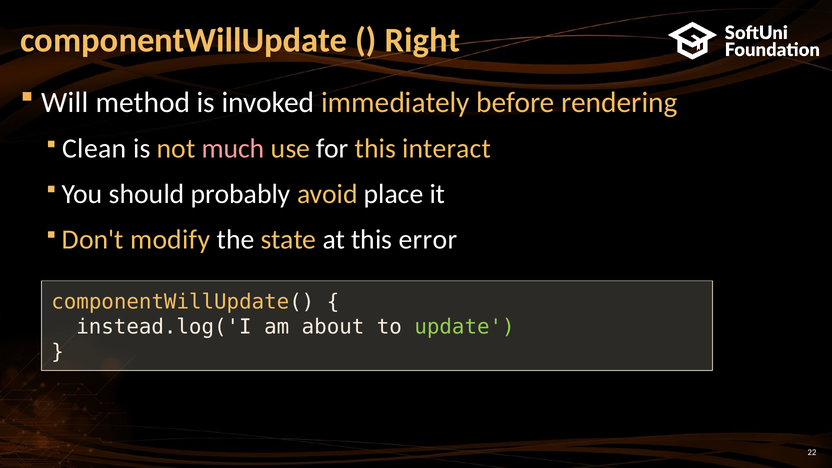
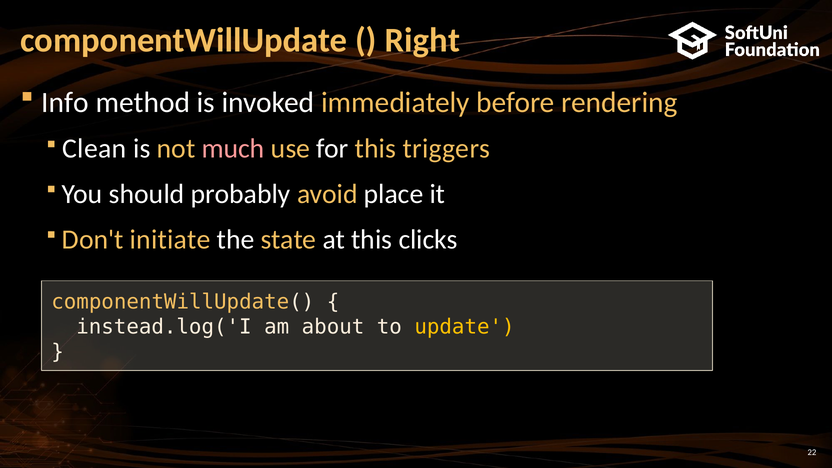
Will: Will -> Info (65, 103)
interact: interact -> triggers (447, 149)
modify: modify -> initiate (170, 240)
error: error -> clicks (428, 240)
update colour: light green -> yellow (465, 327)
